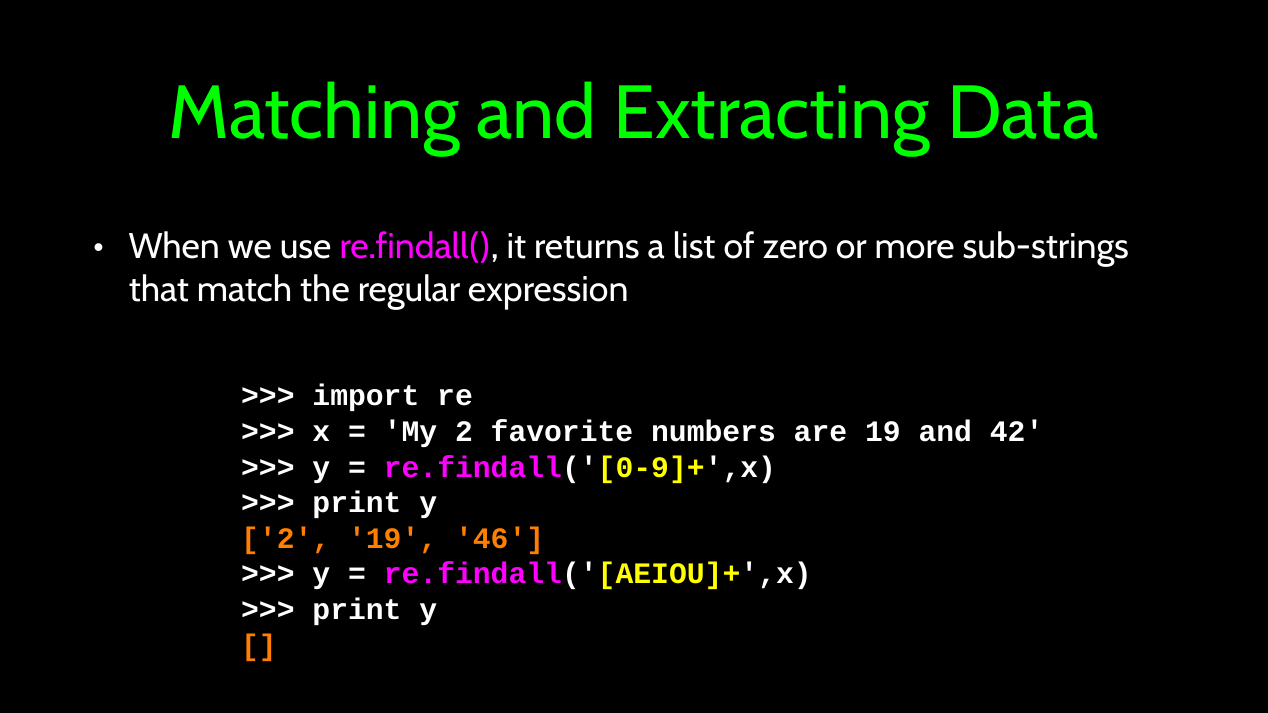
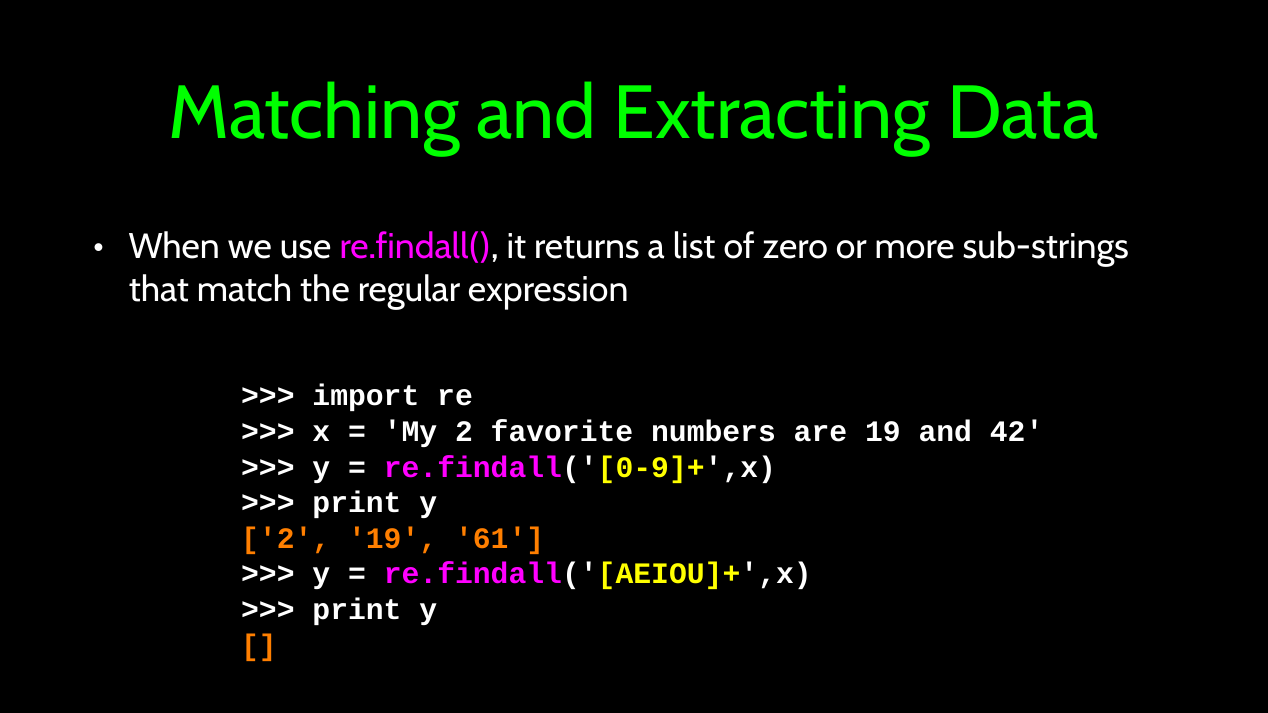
46: 46 -> 61 (500, 539)
